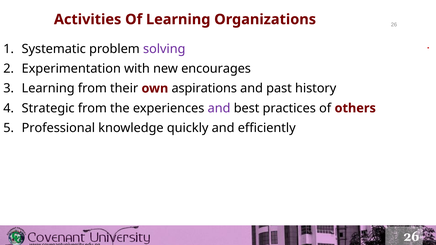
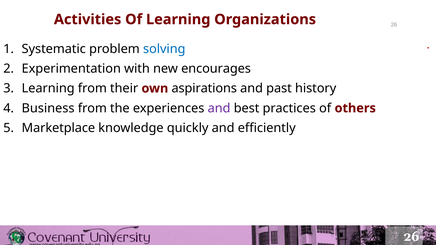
solving colour: purple -> blue (164, 49)
Strategic: Strategic -> Business (48, 108)
Professional: Professional -> Marketplace (58, 128)
